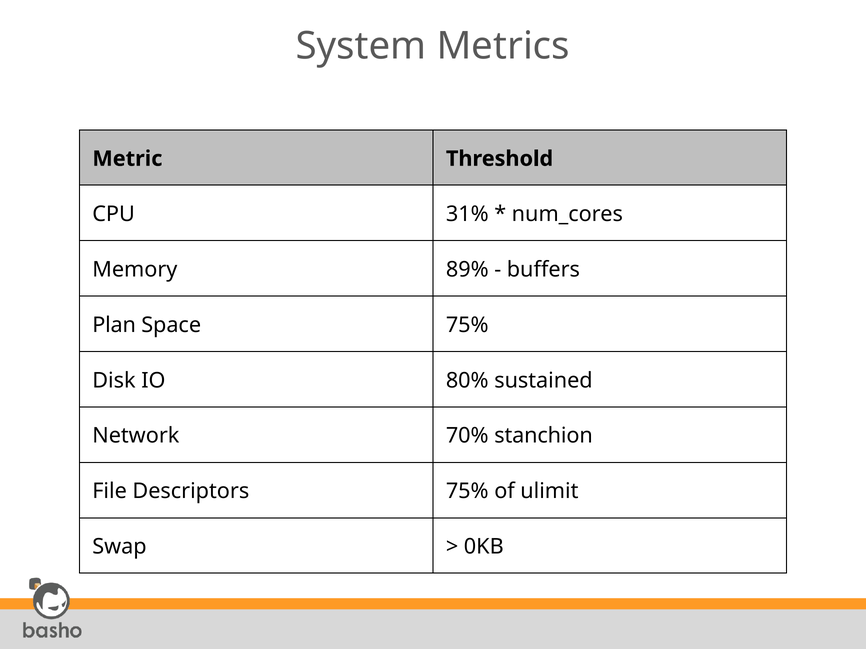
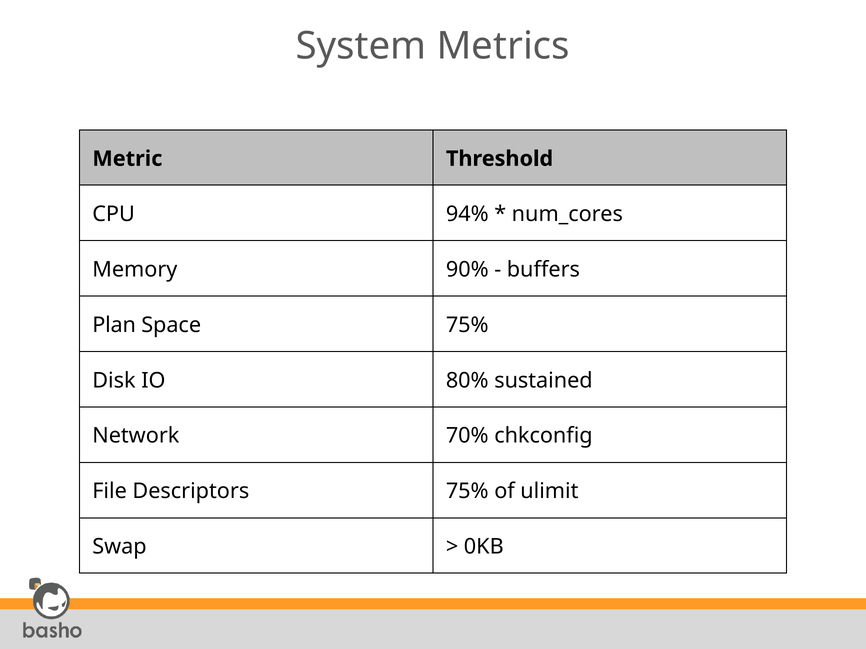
31%: 31% -> 94% (467, 214)
89%: 89% -> 90% (467, 270)
stanchion: stanchion -> chkconfig (543, 436)
